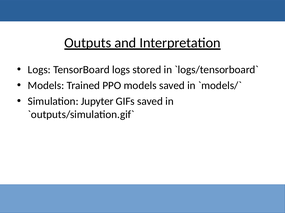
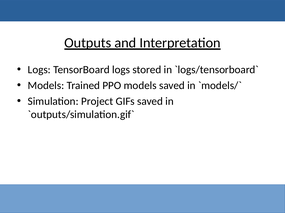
Jupyter: Jupyter -> Project (97, 102)
